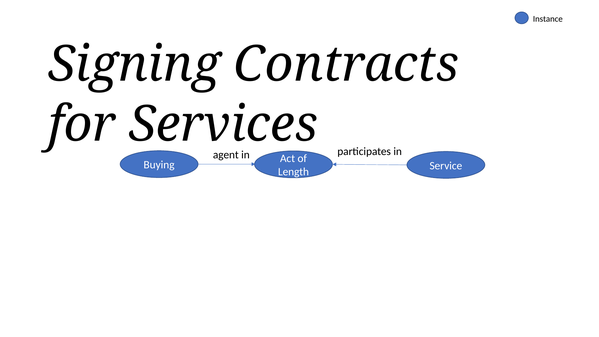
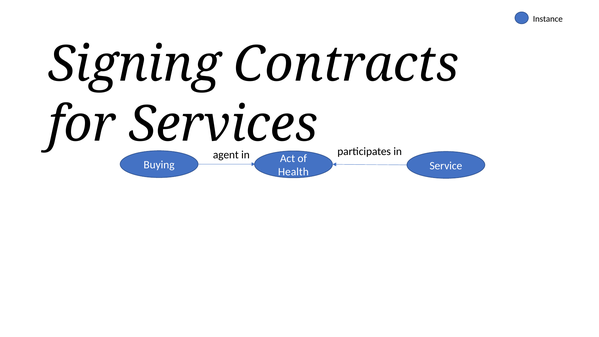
Length: Length -> Health (293, 172)
